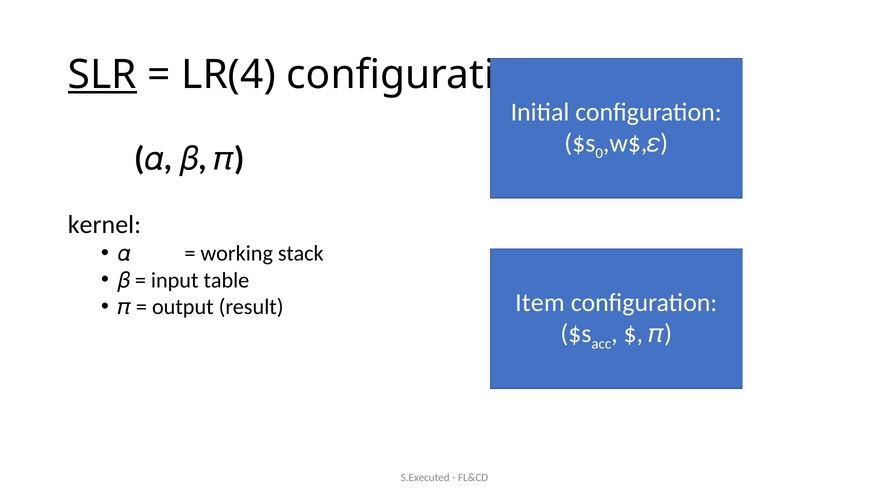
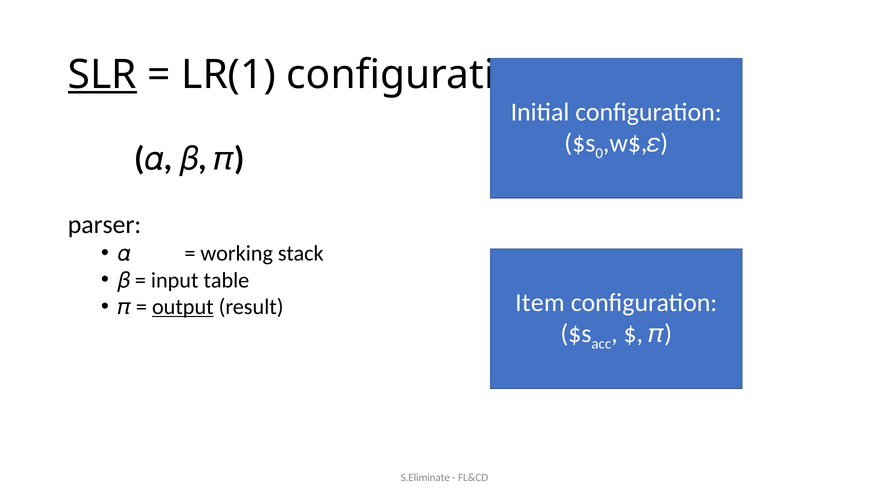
LR(4: LR(4 -> LR(1 (228, 75)
kernel: kernel -> parser (105, 225)
output underline: none -> present (183, 307)
S.Executed: S.Executed -> S.Eliminate (425, 477)
